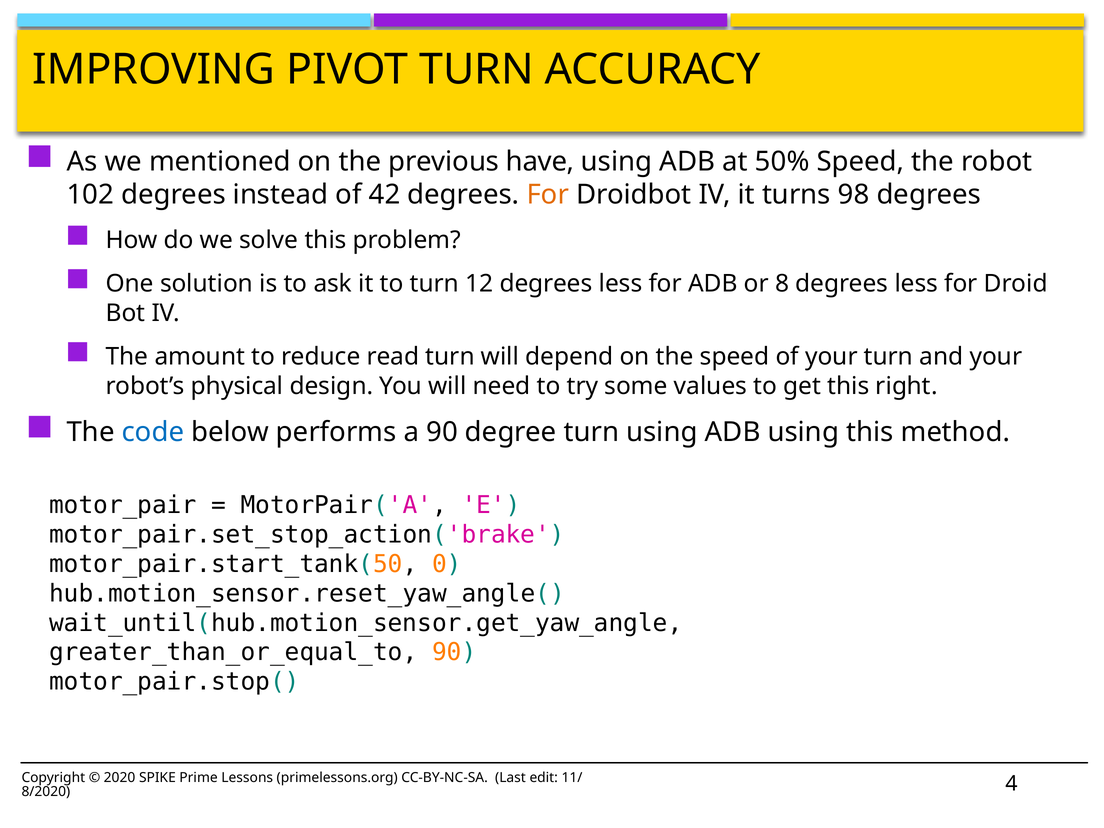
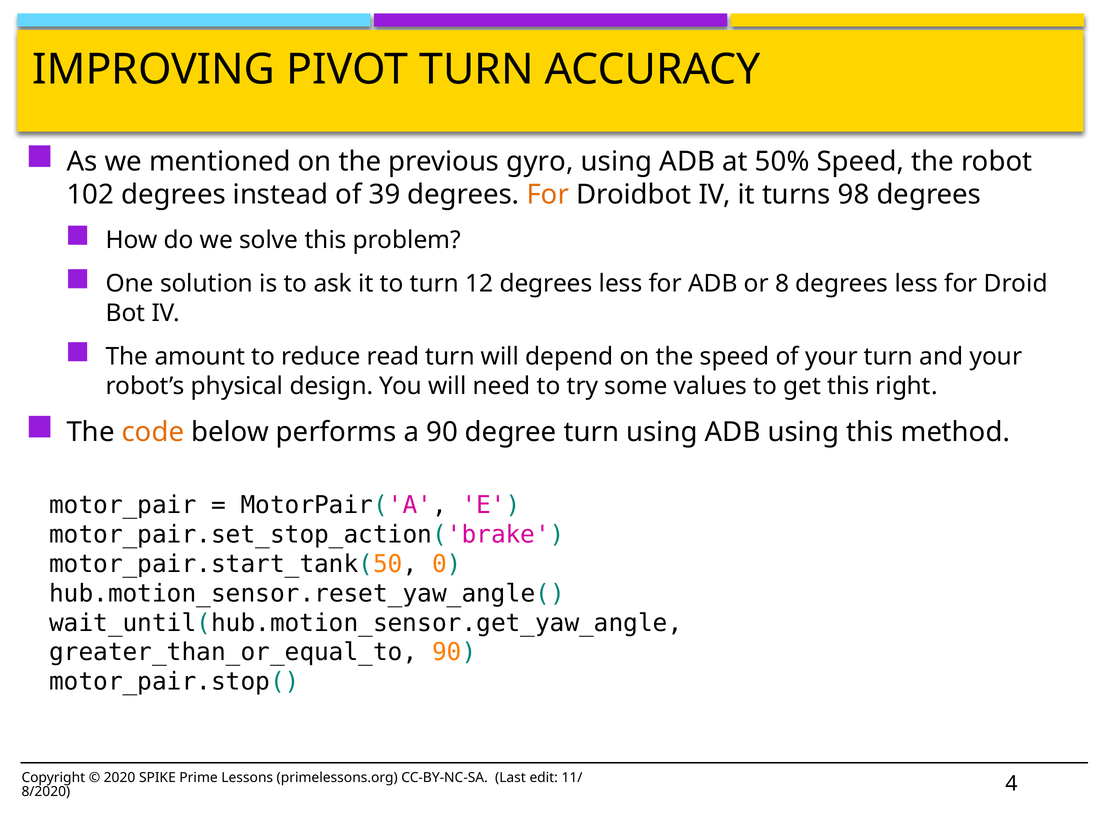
have: have -> gyro (540, 162)
42: 42 -> 39 (385, 195)
code colour: blue -> orange (153, 432)
